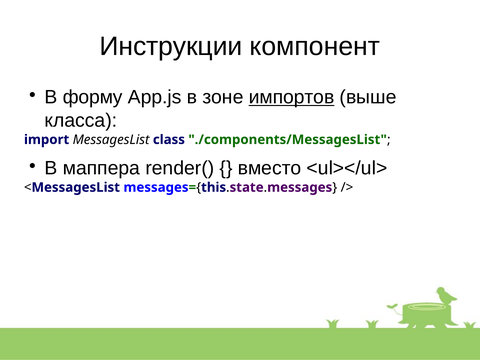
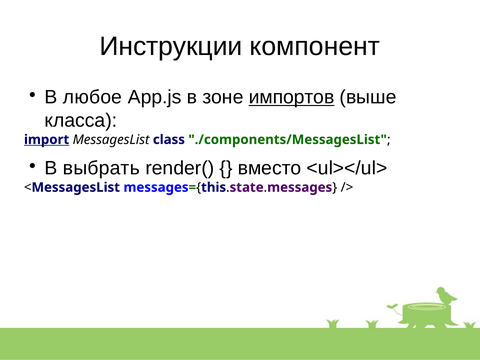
форму: форму -> любое (93, 97)
import underline: none -> present (47, 140)
маппера: маппера -> выбрать (101, 168)
